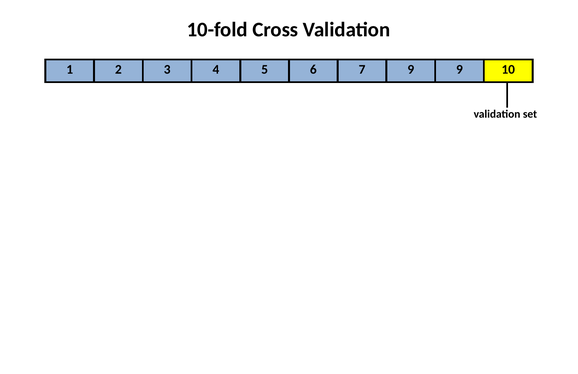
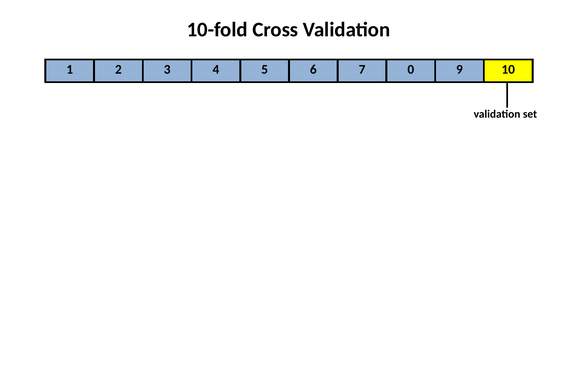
7 9: 9 -> 0 (411, 69)
